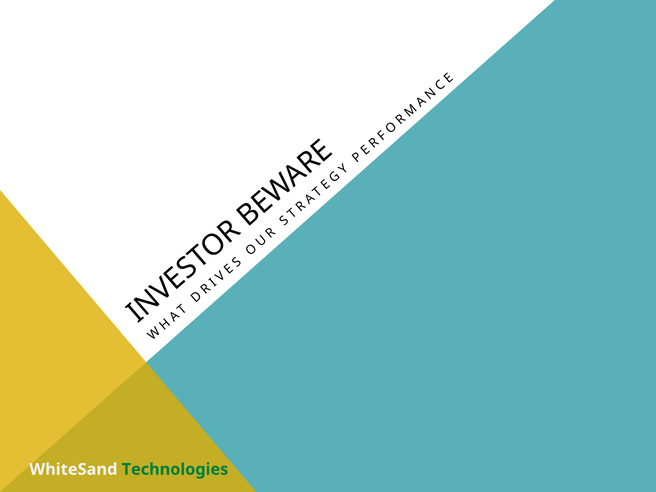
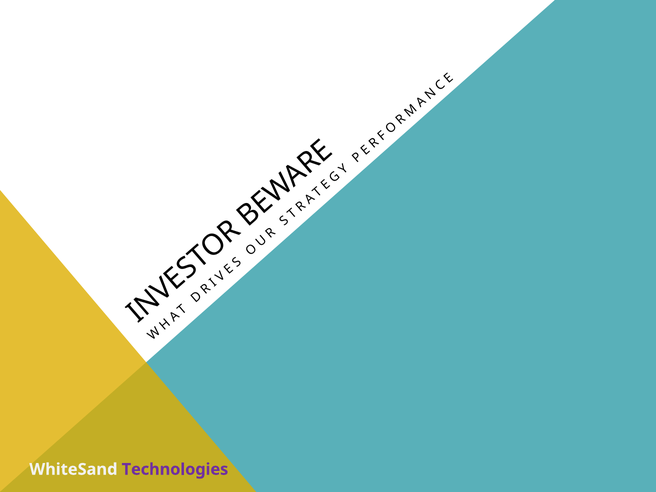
Technologies colour: green -> purple (175, 469)
